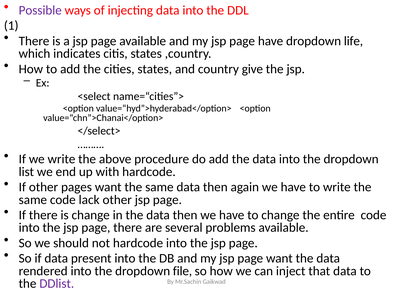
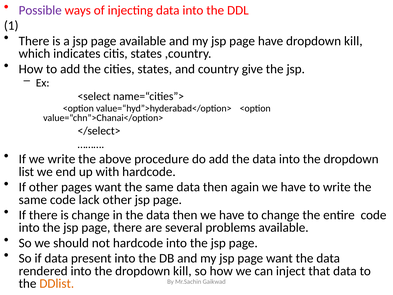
have dropdown life: life -> kill (353, 41)
the dropdown file: file -> kill (182, 271)
DDlist colour: purple -> orange (57, 283)
